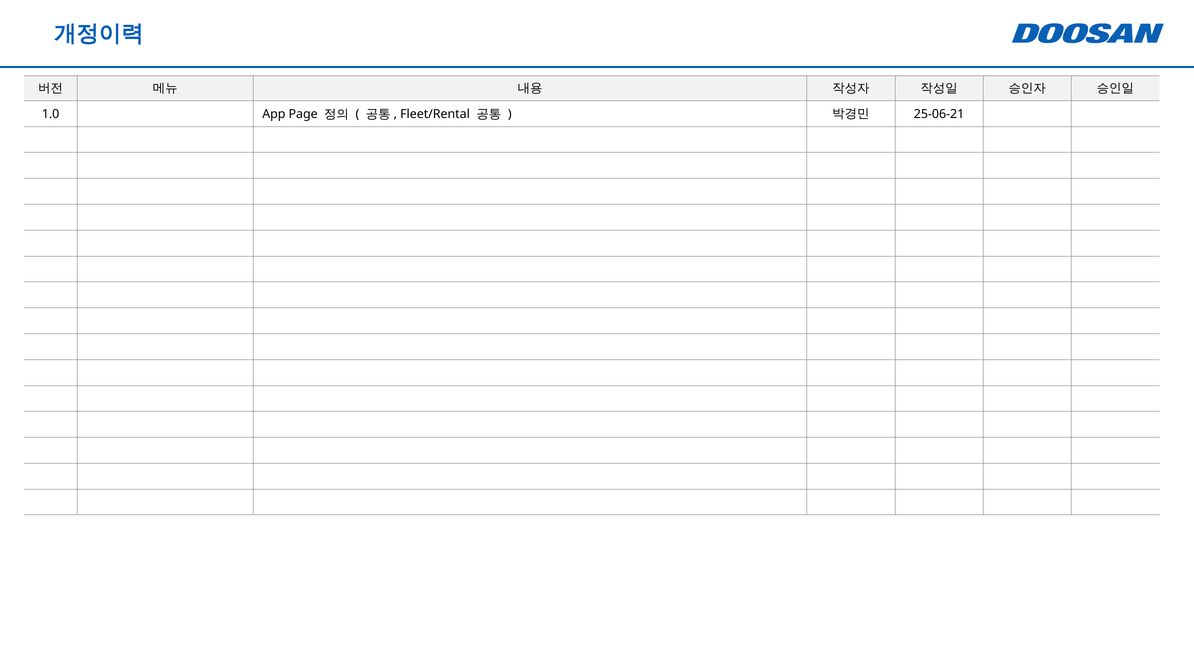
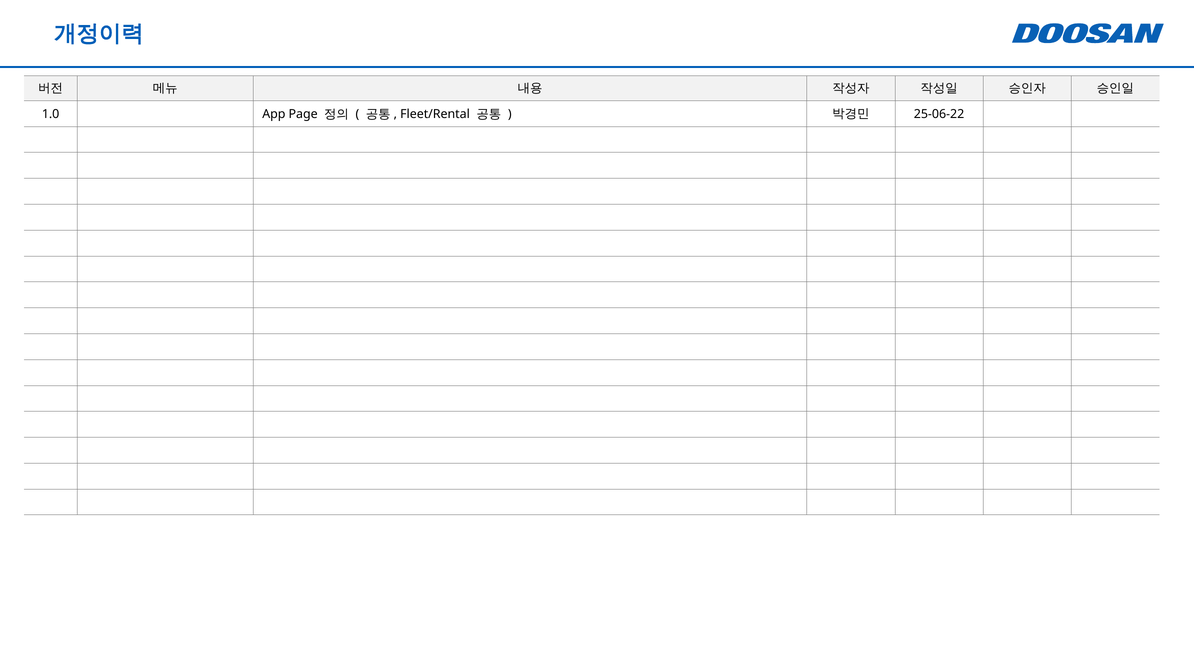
25-06-21: 25-06-21 -> 25-06-22 (939, 114)
